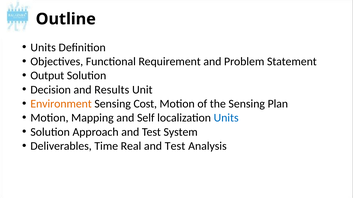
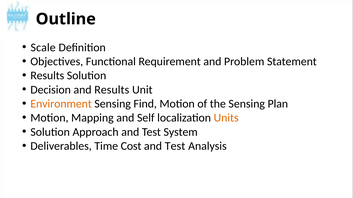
Units: Units -> Scale (43, 48)
Output: Output -> Results (47, 76)
Cost: Cost -> Find (145, 104)
Units colour: blue -> orange (226, 118)
Real: Real -> Cost (131, 146)
